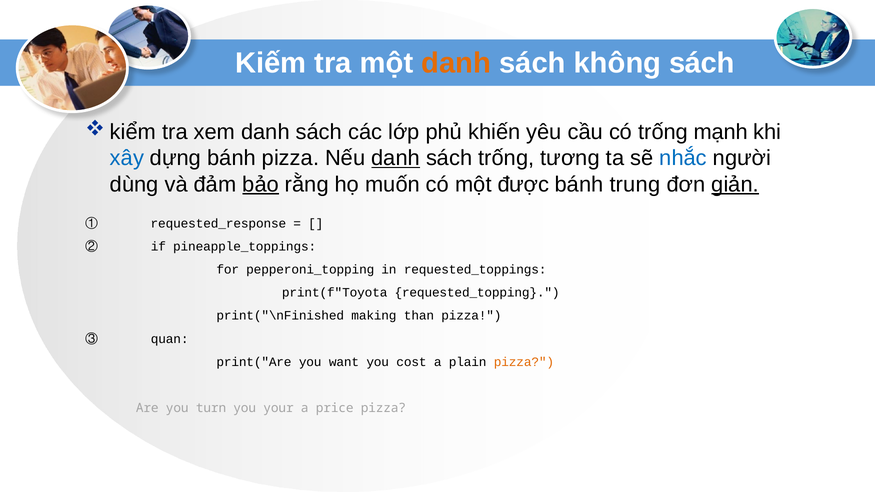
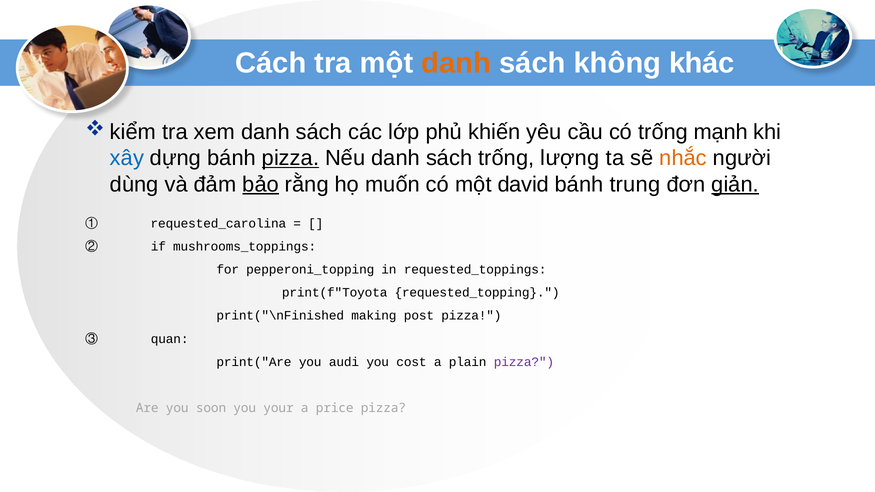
Kiếm: Kiếm -> Cách (271, 63)
không sách: sách -> khác (702, 63)
pizza underline: none -> present (290, 158)
danh underline: present -> none (396, 158)
tương: tương -> lượng (570, 158)
nhắc colour: blue -> orange (683, 158)
được: được -> david (523, 184)
requested_response: requested_response -> requested_carolina (218, 224)
pineapple_toppings: pineapple_toppings -> mushrooms_toppings (245, 247)
than: than -> post (419, 316)
want: want -> audi (344, 362)
pizza colour: orange -> purple (524, 362)
turn: turn -> soon (211, 408)
